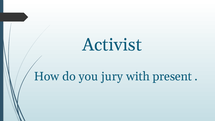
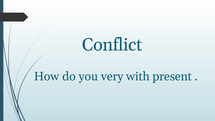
Activist: Activist -> Conflict (112, 45)
jury: jury -> very (112, 76)
